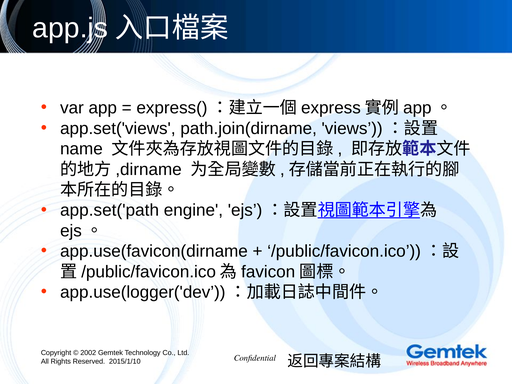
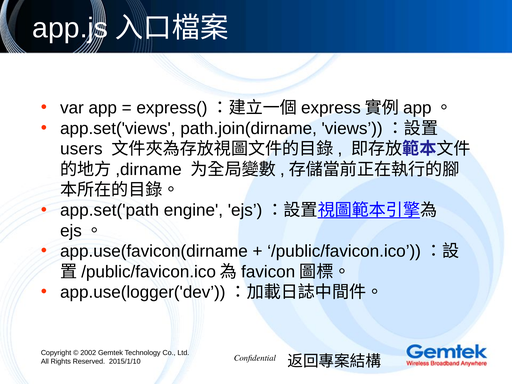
name: name -> users (81, 149)
